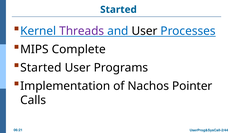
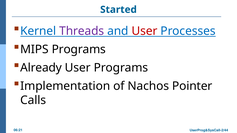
User colour: black -> red (144, 31)
MIPS Complete: Complete -> Programs (79, 49)
Started: Started -> Already (41, 68)
